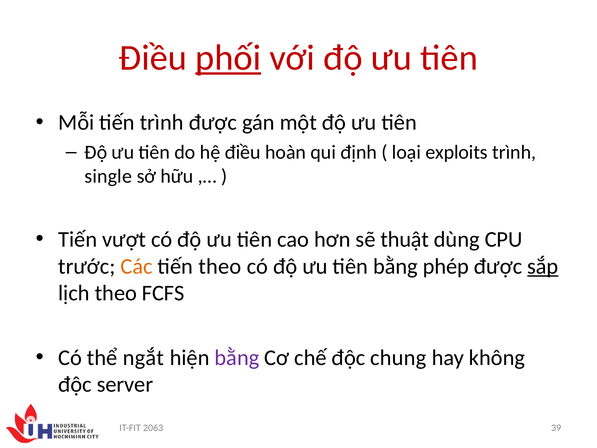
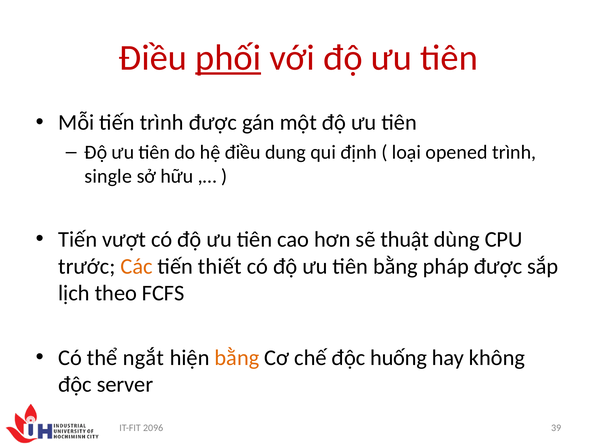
hoàn: hoàn -> dung (286, 152)
exploits: exploits -> opened (457, 152)
tiến theo: theo -> thiết (220, 266)
phép: phép -> pháp (446, 266)
sắp underline: present -> none (543, 266)
bằng colour: purple -> orange (237, 357)
chung: chung -> huống (399, 357)
2063: 2063 -> 2096 (153, 428)
